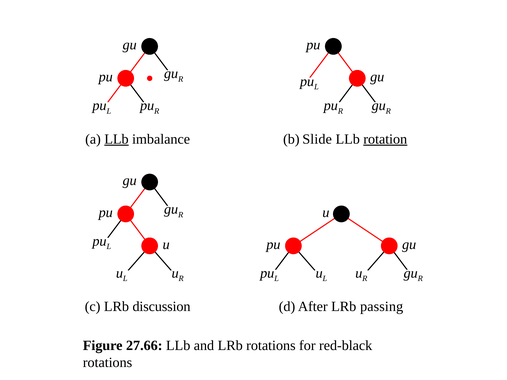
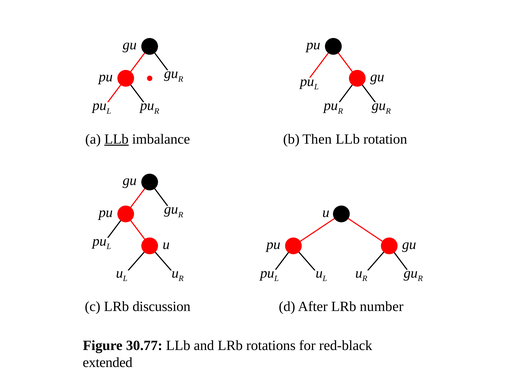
Slide: Slide -> Then (317, 139)
rotation underline: present -> none (385, 139)
passing: passing -> number (382, 307)
27.66: 27.66 -> 30.77 (144, 346)
rotations: rotations -> extended (108, 363)
